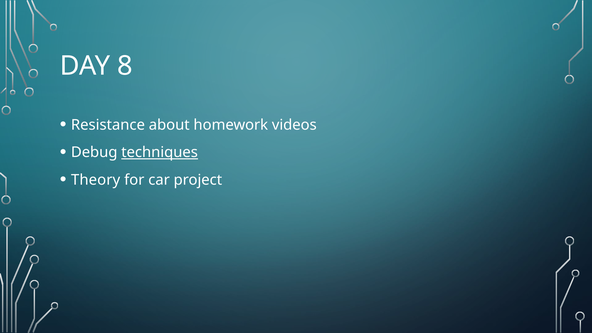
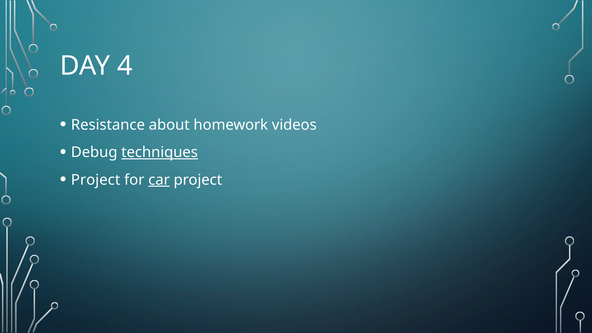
8: 8 -> 4 (125, 66)
Theory: Theory -> Project (96, 180)
car underline: none -> present (159, 180)
